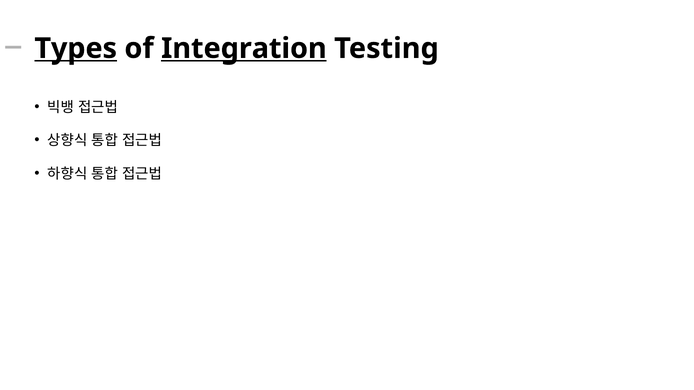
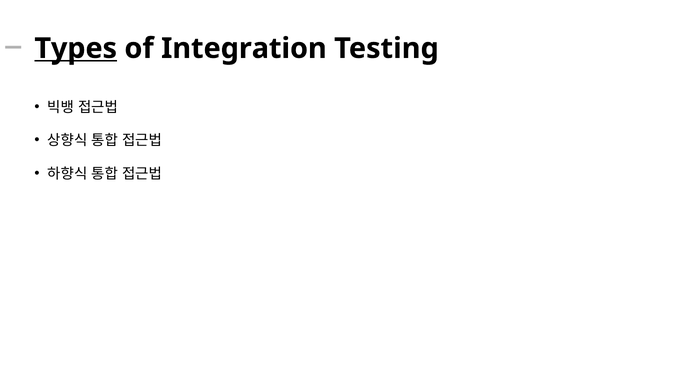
Integration underline: present -> none (244, 48)
